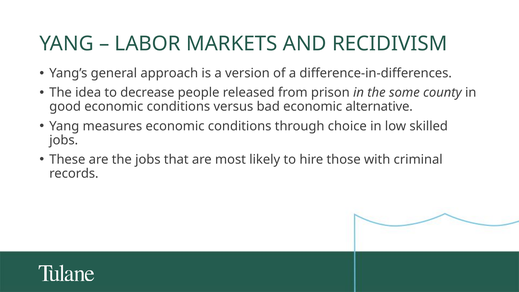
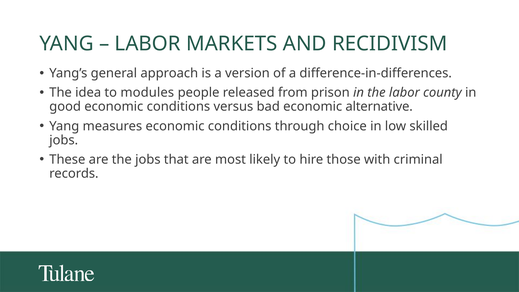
decrease: decrease -> modules (147, 93)
the some: some -> labor (404, 93)
